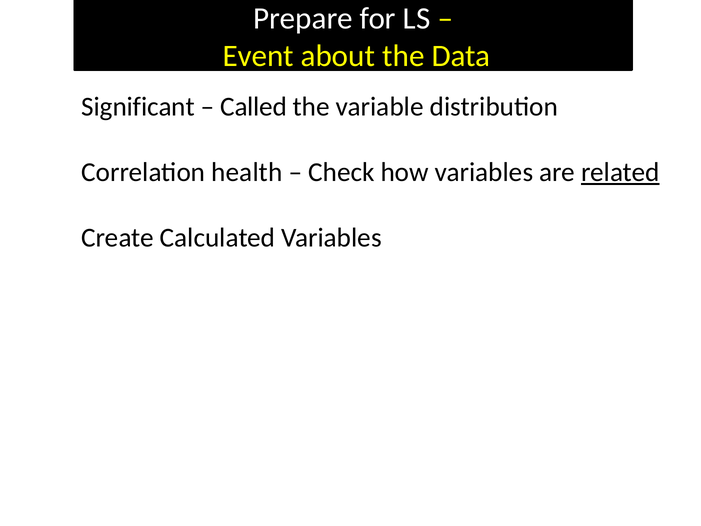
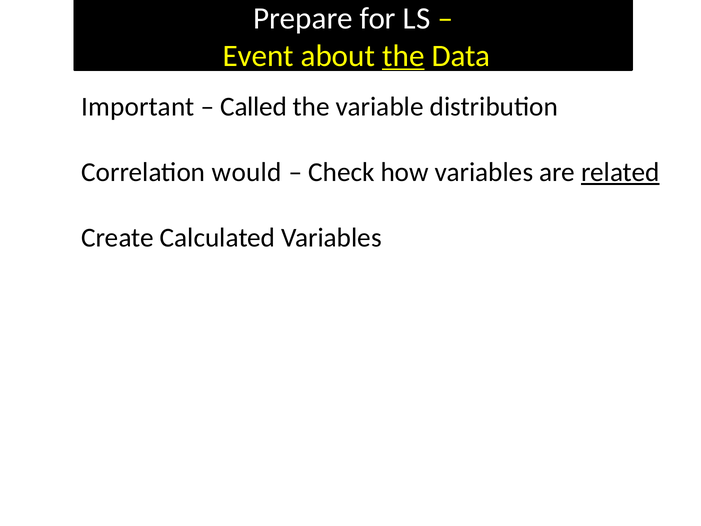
the underline: none -> present (403, 56)
Significant: Significant -> Important (138, 107)
health: health -> would (247, 172)
